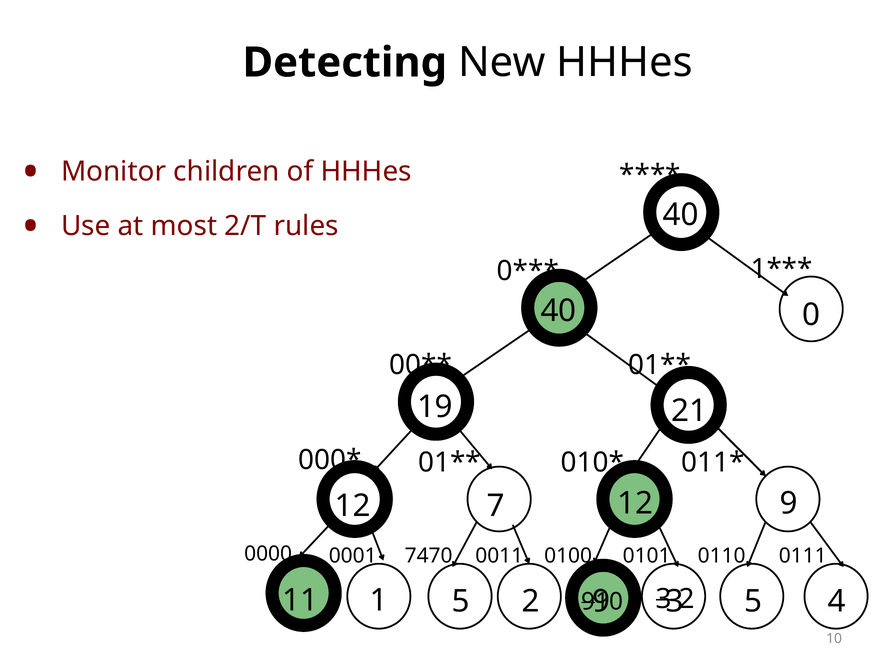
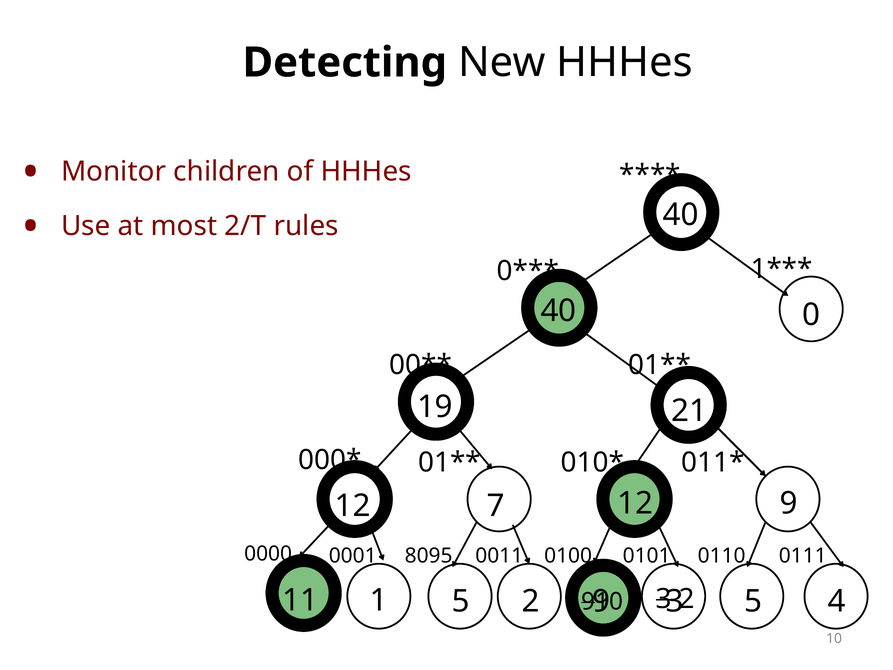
7470: 7470 -> 8095 (429, 556)
